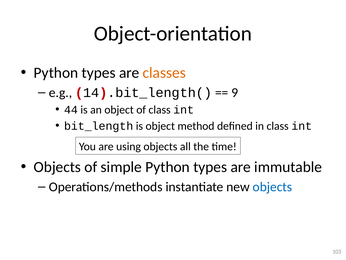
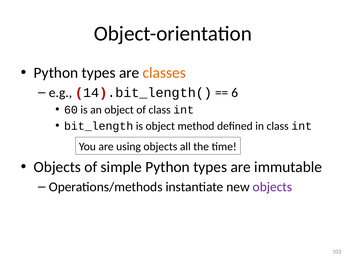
9: 9 -> 6 (235, 92)
44: 44 -> 60 (71, 110)
objects colour: blue -> purple (272, 187)
